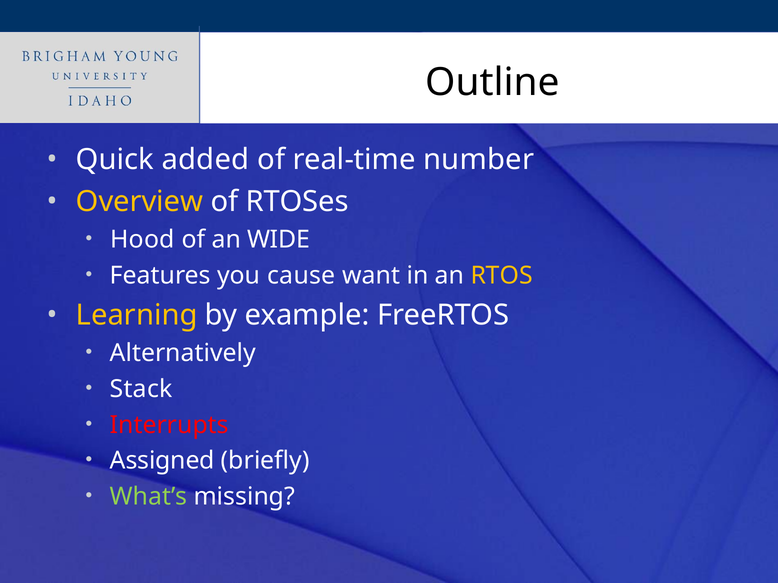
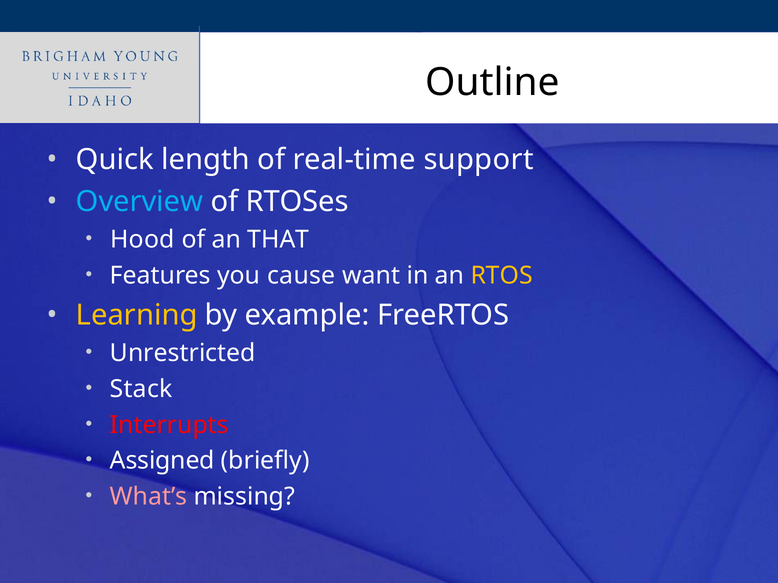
added: added -> length (206, 160)
number: number -> support (479, 160)
Overview colour: yellow -> light blue (140, 202)
WIDE: WIDE -> THAT (278, 240)
Alternatively: Alternatively -> Unrestricted (183, 353)
What’s colour: light green -> pink (149, 497)
